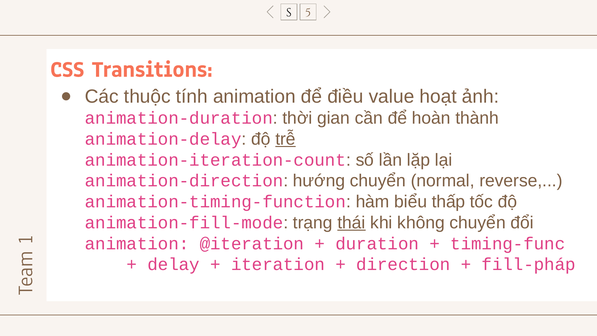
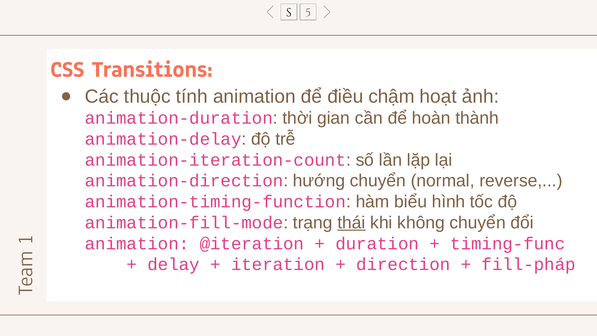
value: value -> chậm (392, 96)
trễ underline: present -> none (285, 139)
thấp: thấp -> hình (449, 202)
